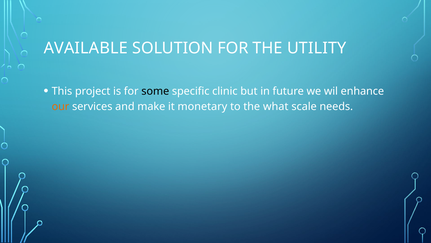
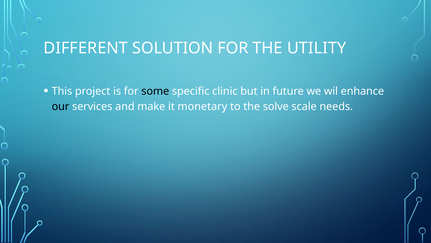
AVAILABLE: AVAILABLE -> DIFFERENT (86, 48)
our colour: orange -> black (60, 106)
what: what -> solve (276, 106)
